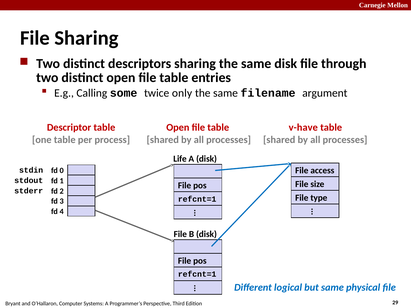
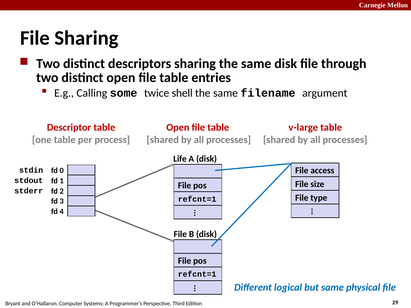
only: only -> shell (182, 93)
v-have: v-have -> v-large (303, 128)
